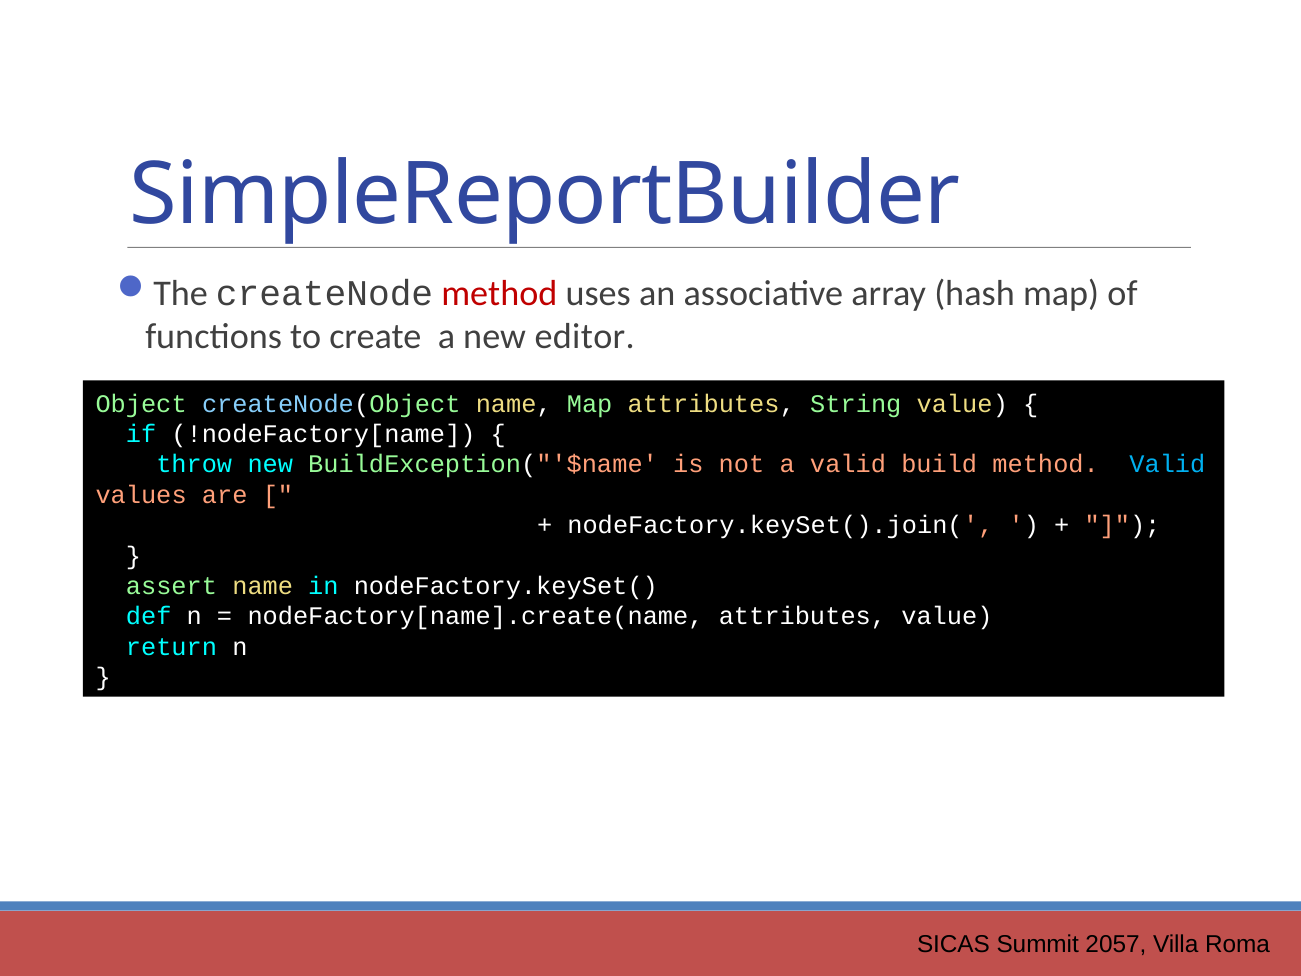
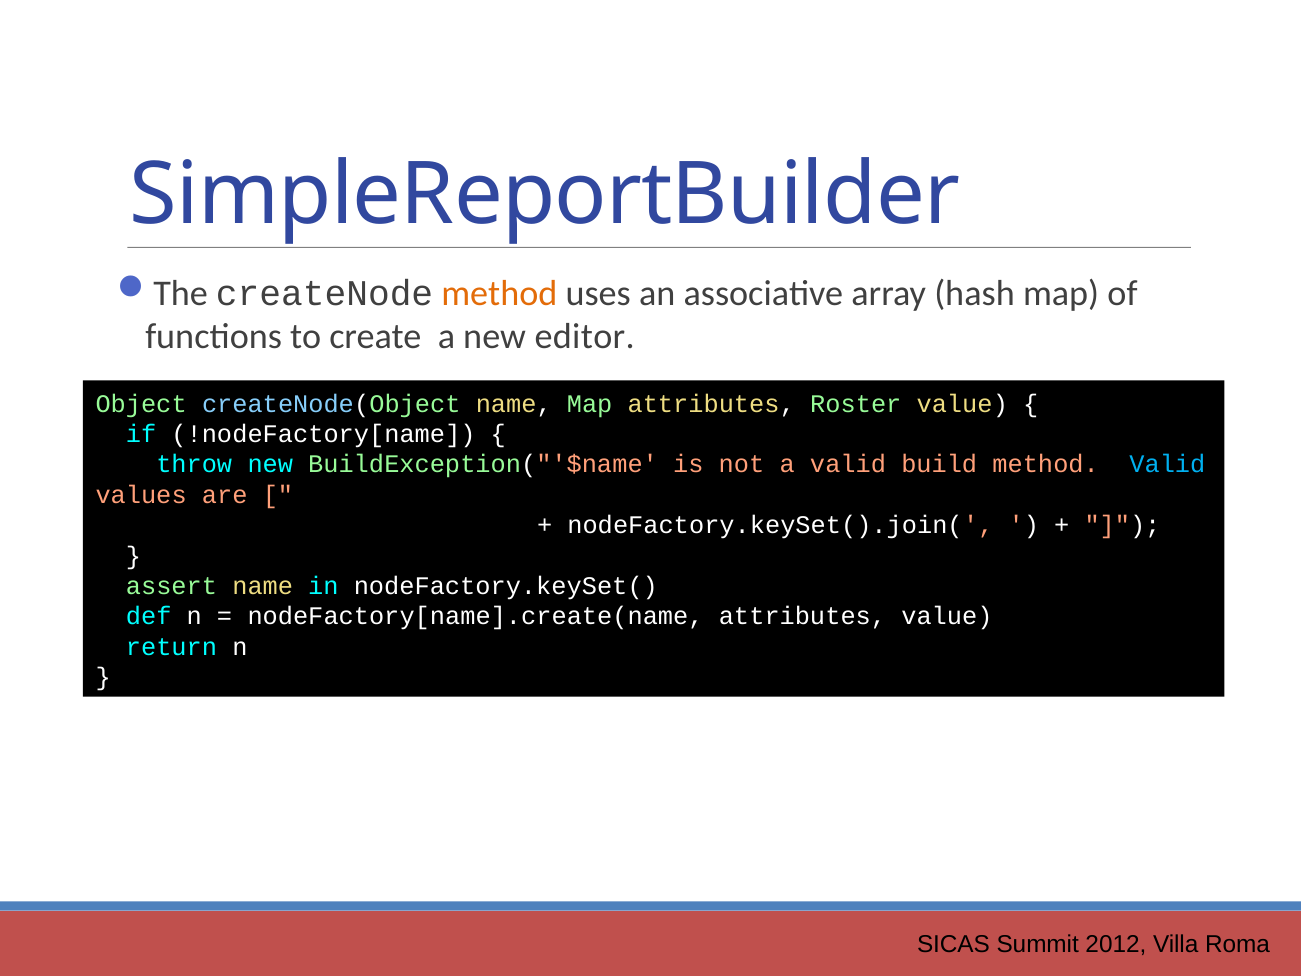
method colour: red -> orange (499, 293)
String: String -> Roster (856, 404)
2057: 2057 -> 2012 (1116, 944)
